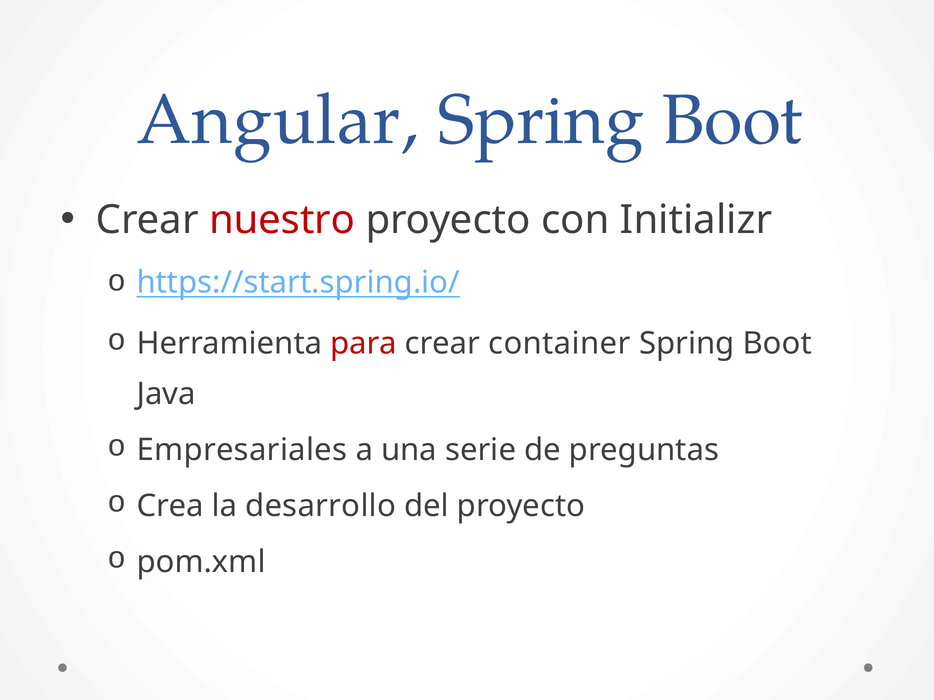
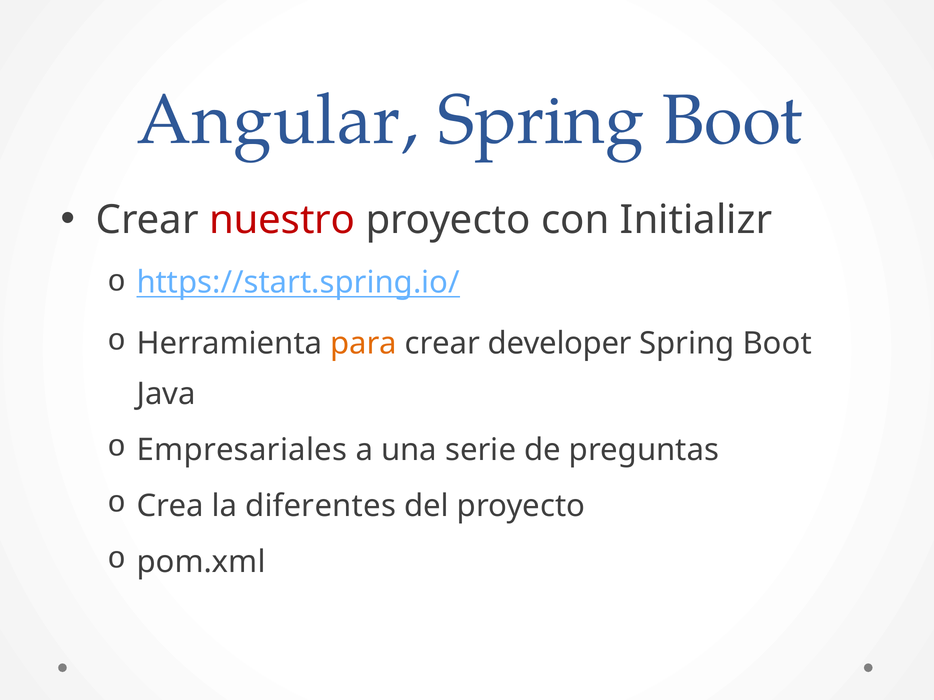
para colour: red -> orange (364, 344)
container: container -> developer (560, 344)
desarrollo: desarrollo -> diferentes (321, 506)
